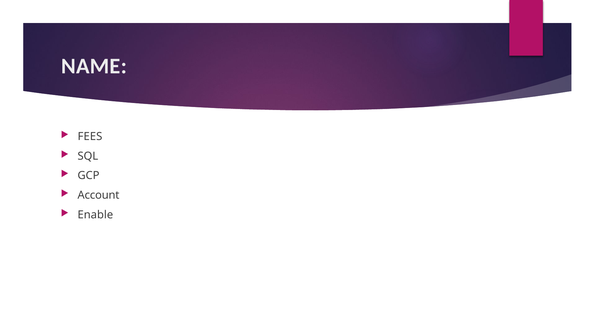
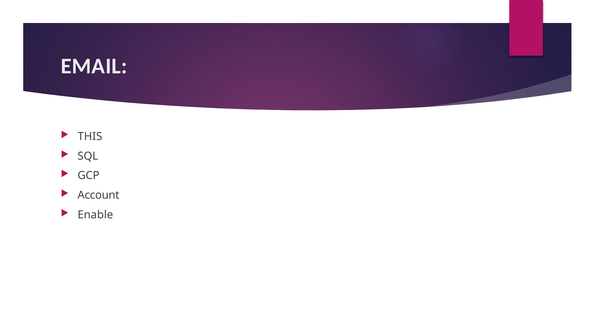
NAME: NAME -> EMAIL (94, 66)
FEES: FEES -> THIS (90, 137)
